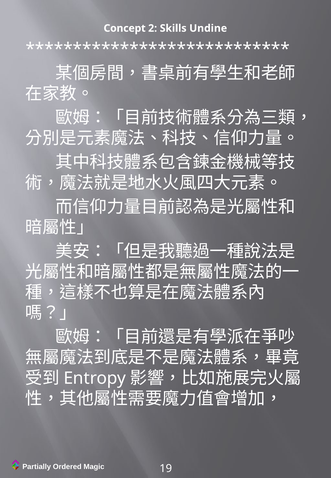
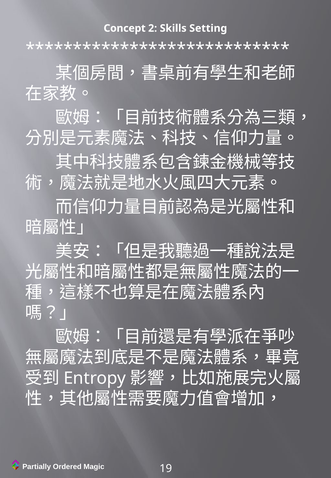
Undine: Undine -> Setting (208, 28)
